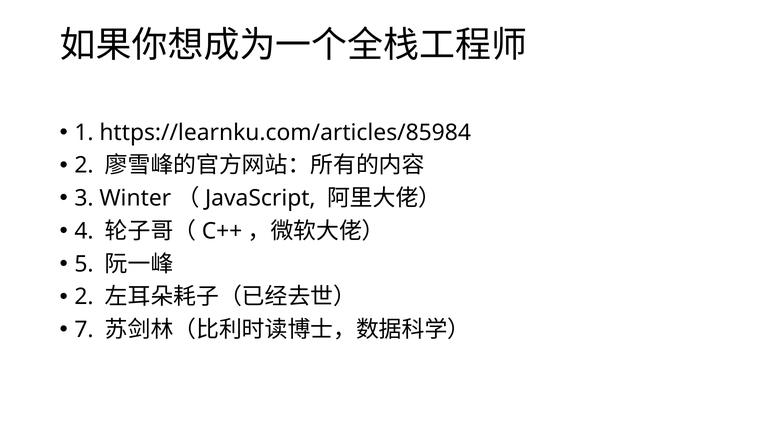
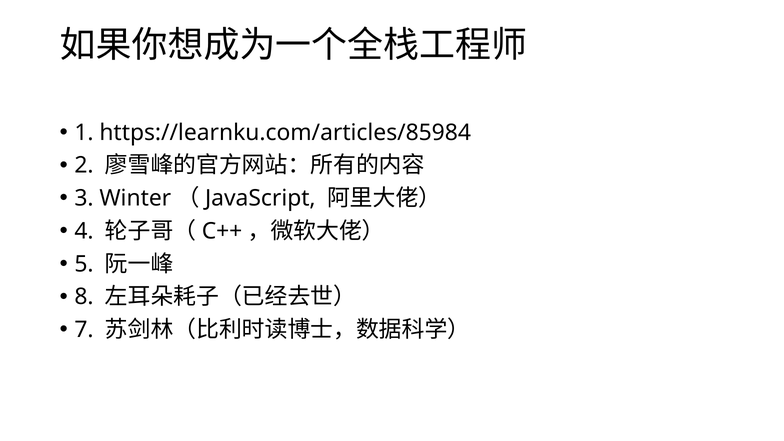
2: 2 -> 8 (84, 297)
